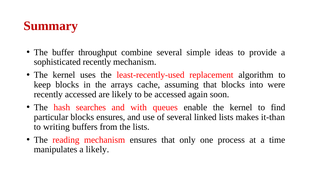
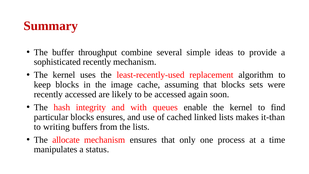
arrays: arrays -> image (122, 85)
into: into -> sets (256, 85)
searches: searches -> integrity (91, 107)
of several: several -> cached (179, 117)
reading: reading -> allocate (66, 140)
a likely: likely -> status (97, 149)
